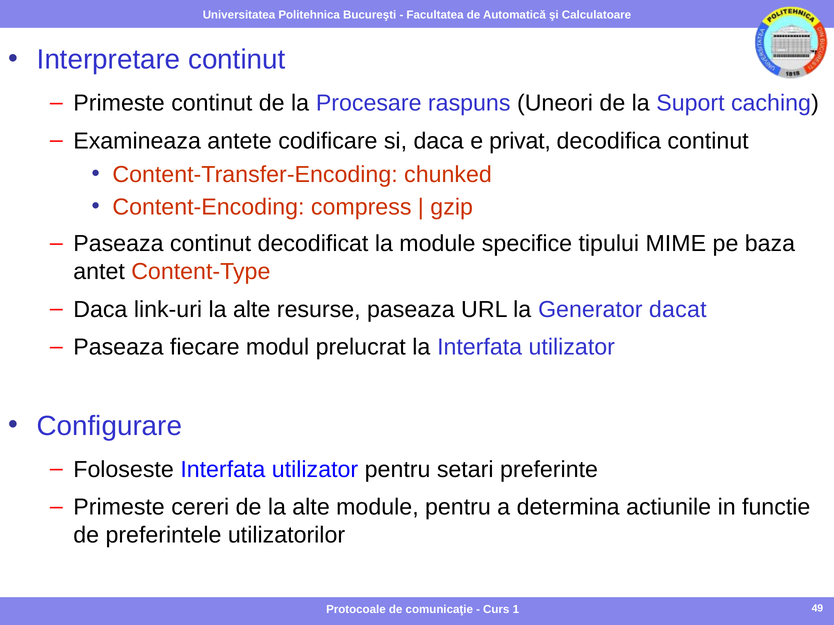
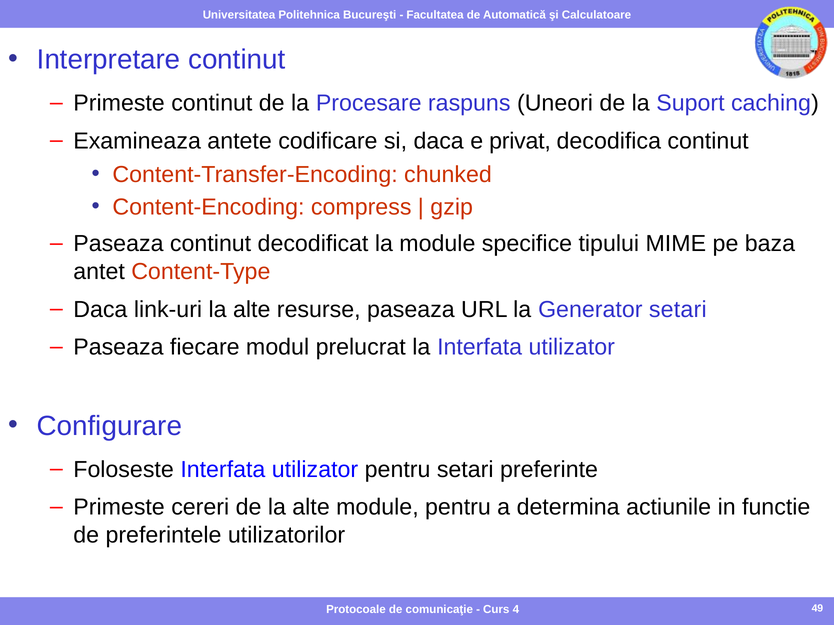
Generator dacat: dacat -> setari (678, 310)
1: 1 -> 4 (516, 610)
